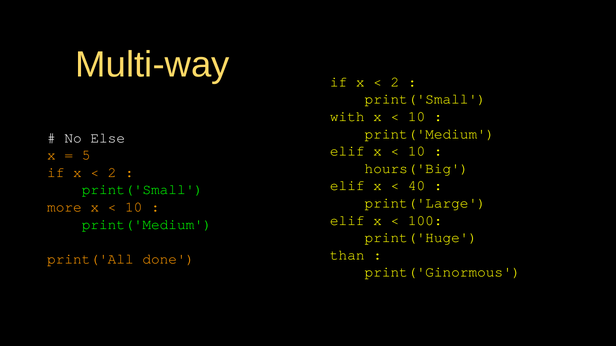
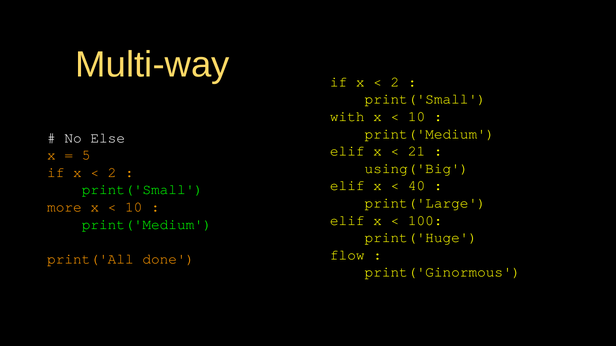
10: 10 -> 21 (417, 151)
hours('Big: hours('Big -> using('Big (417, 169)
than: than -> flow (347, 255)
